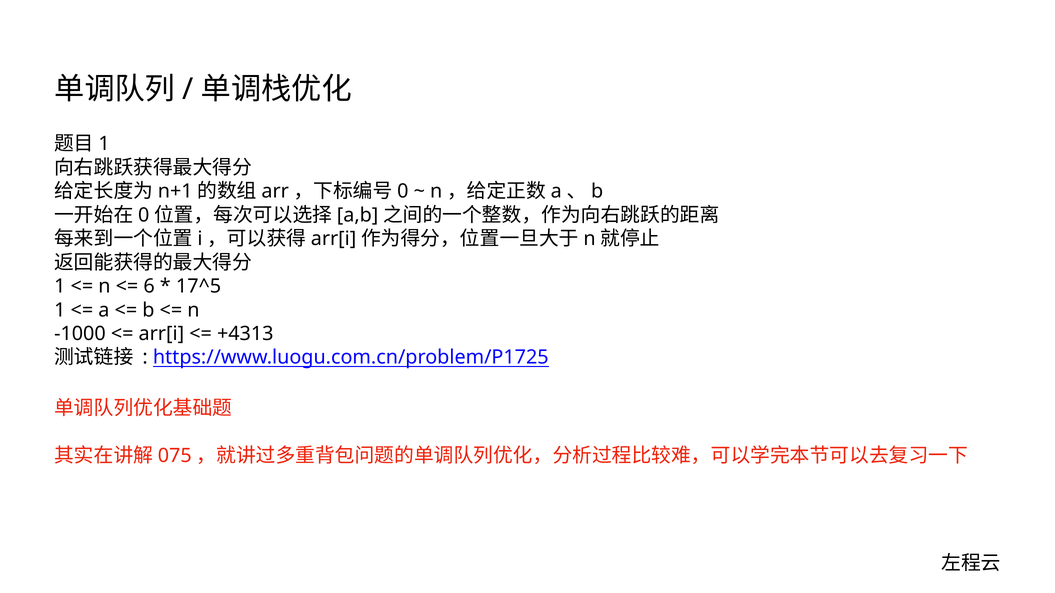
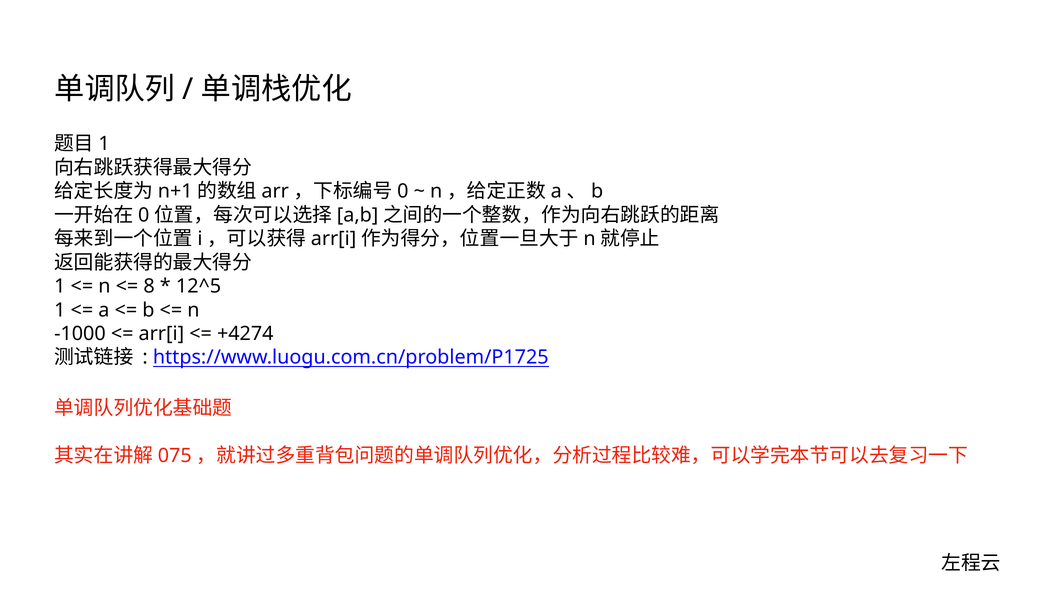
6: 6 -> 8 (149, 287)
17^5: 17^5 -> 12^5 (199, 287)
+4313: +4313 -> +4274 (245, 334)
